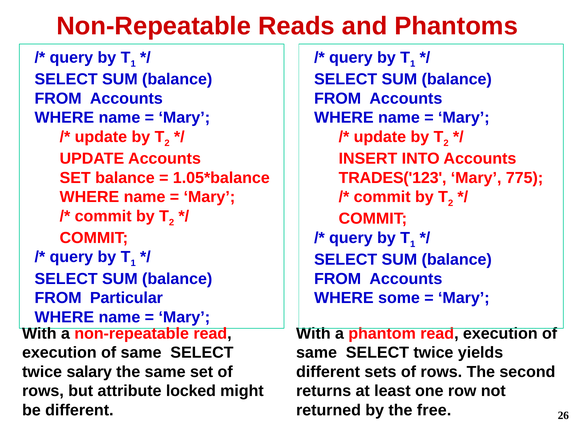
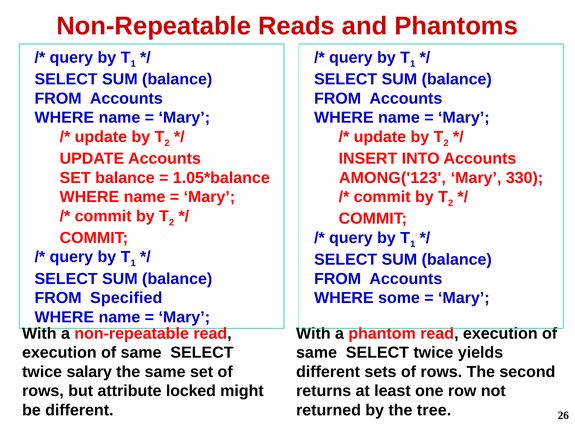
TRADES('123: TRADES('123 -> AMONG('123 (392, 178)
775: 775 -> 330 (525, 178)
Particular: Particular -> Specified (126, 298)
free: free -> tree (434, 410)
